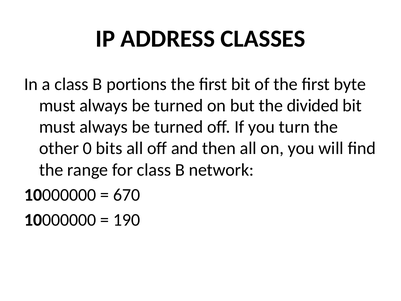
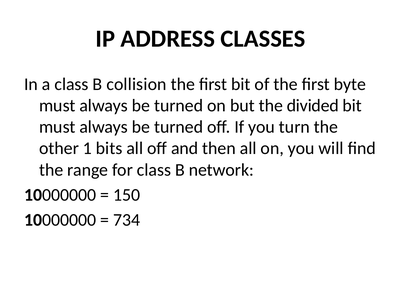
portions: portions -> collision (136, 84)
0: 0 -> 1 (87, 148)
670: 670 -> 150 (127, 195)
190: 190 -> 734 (127, 220)
